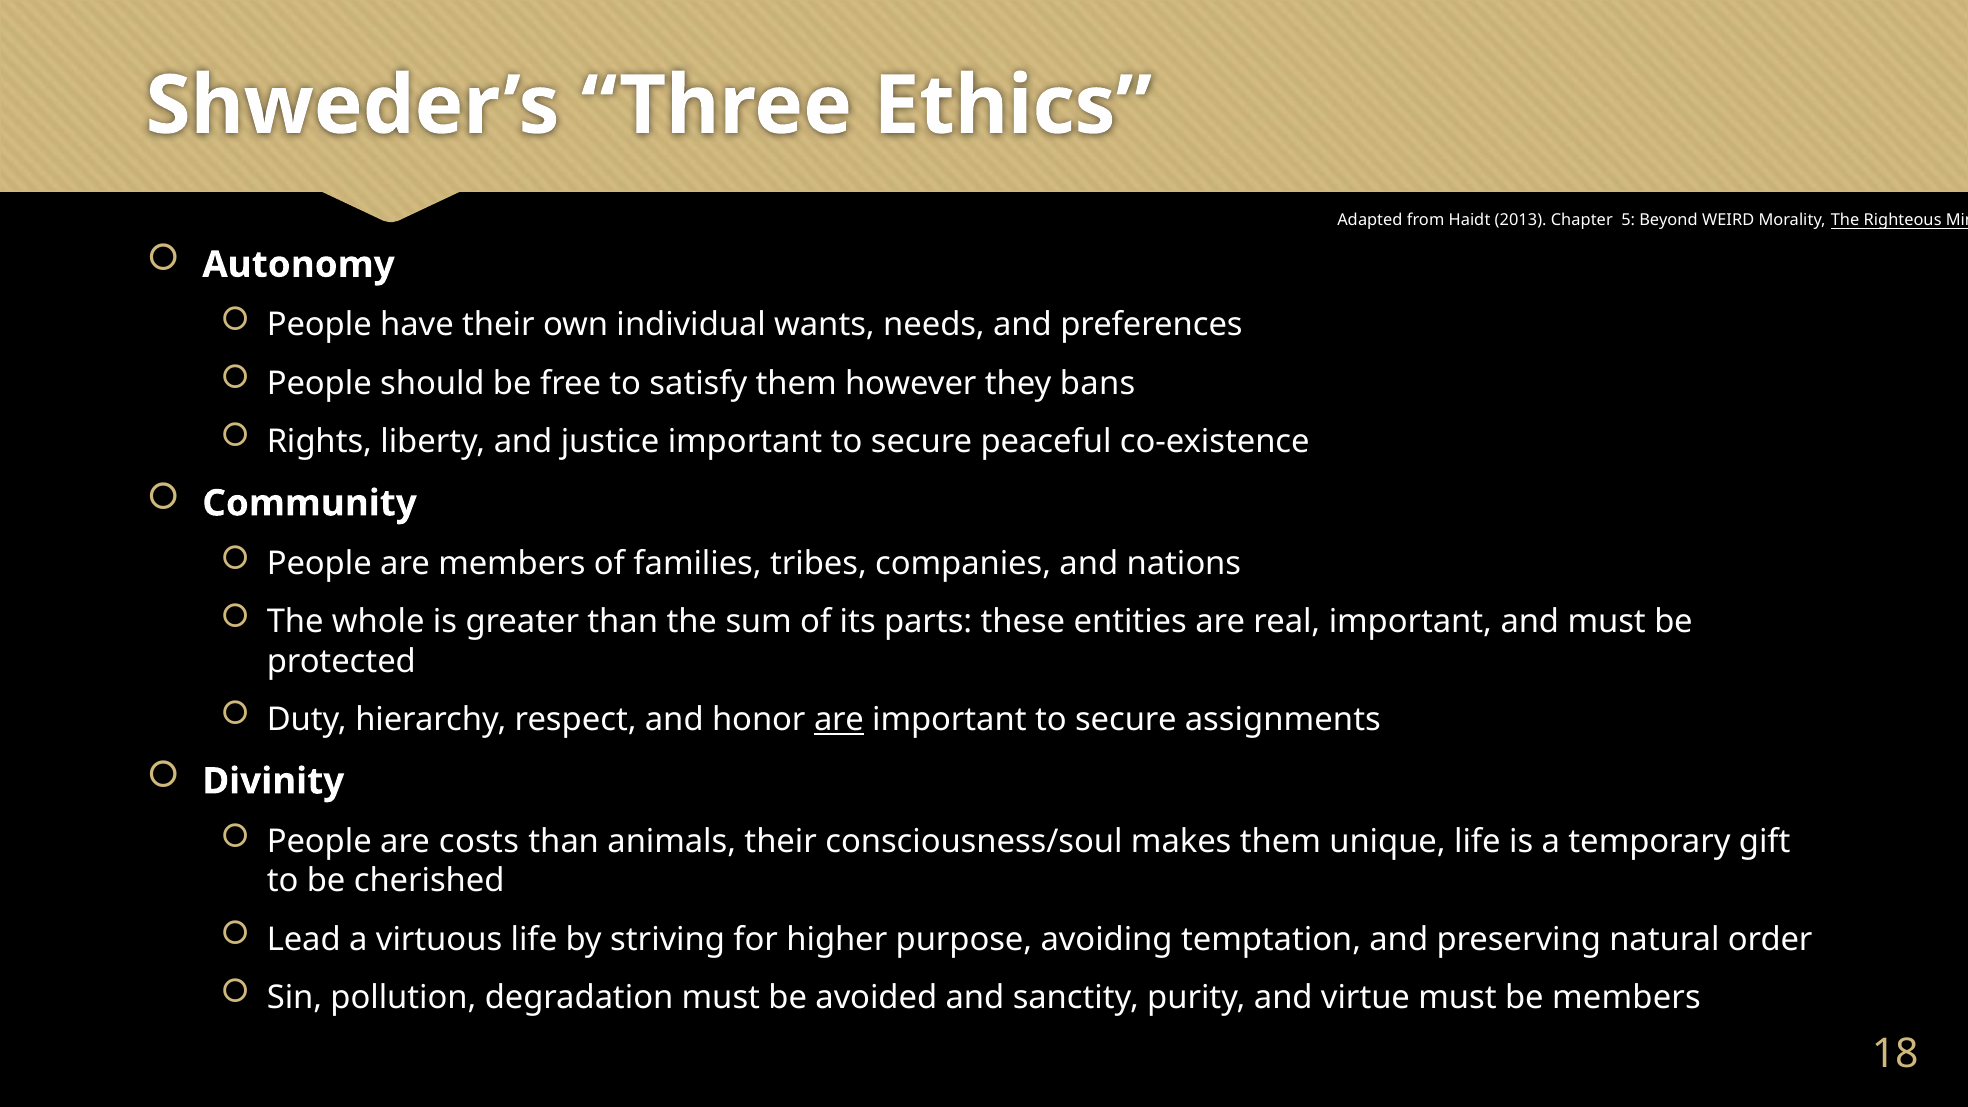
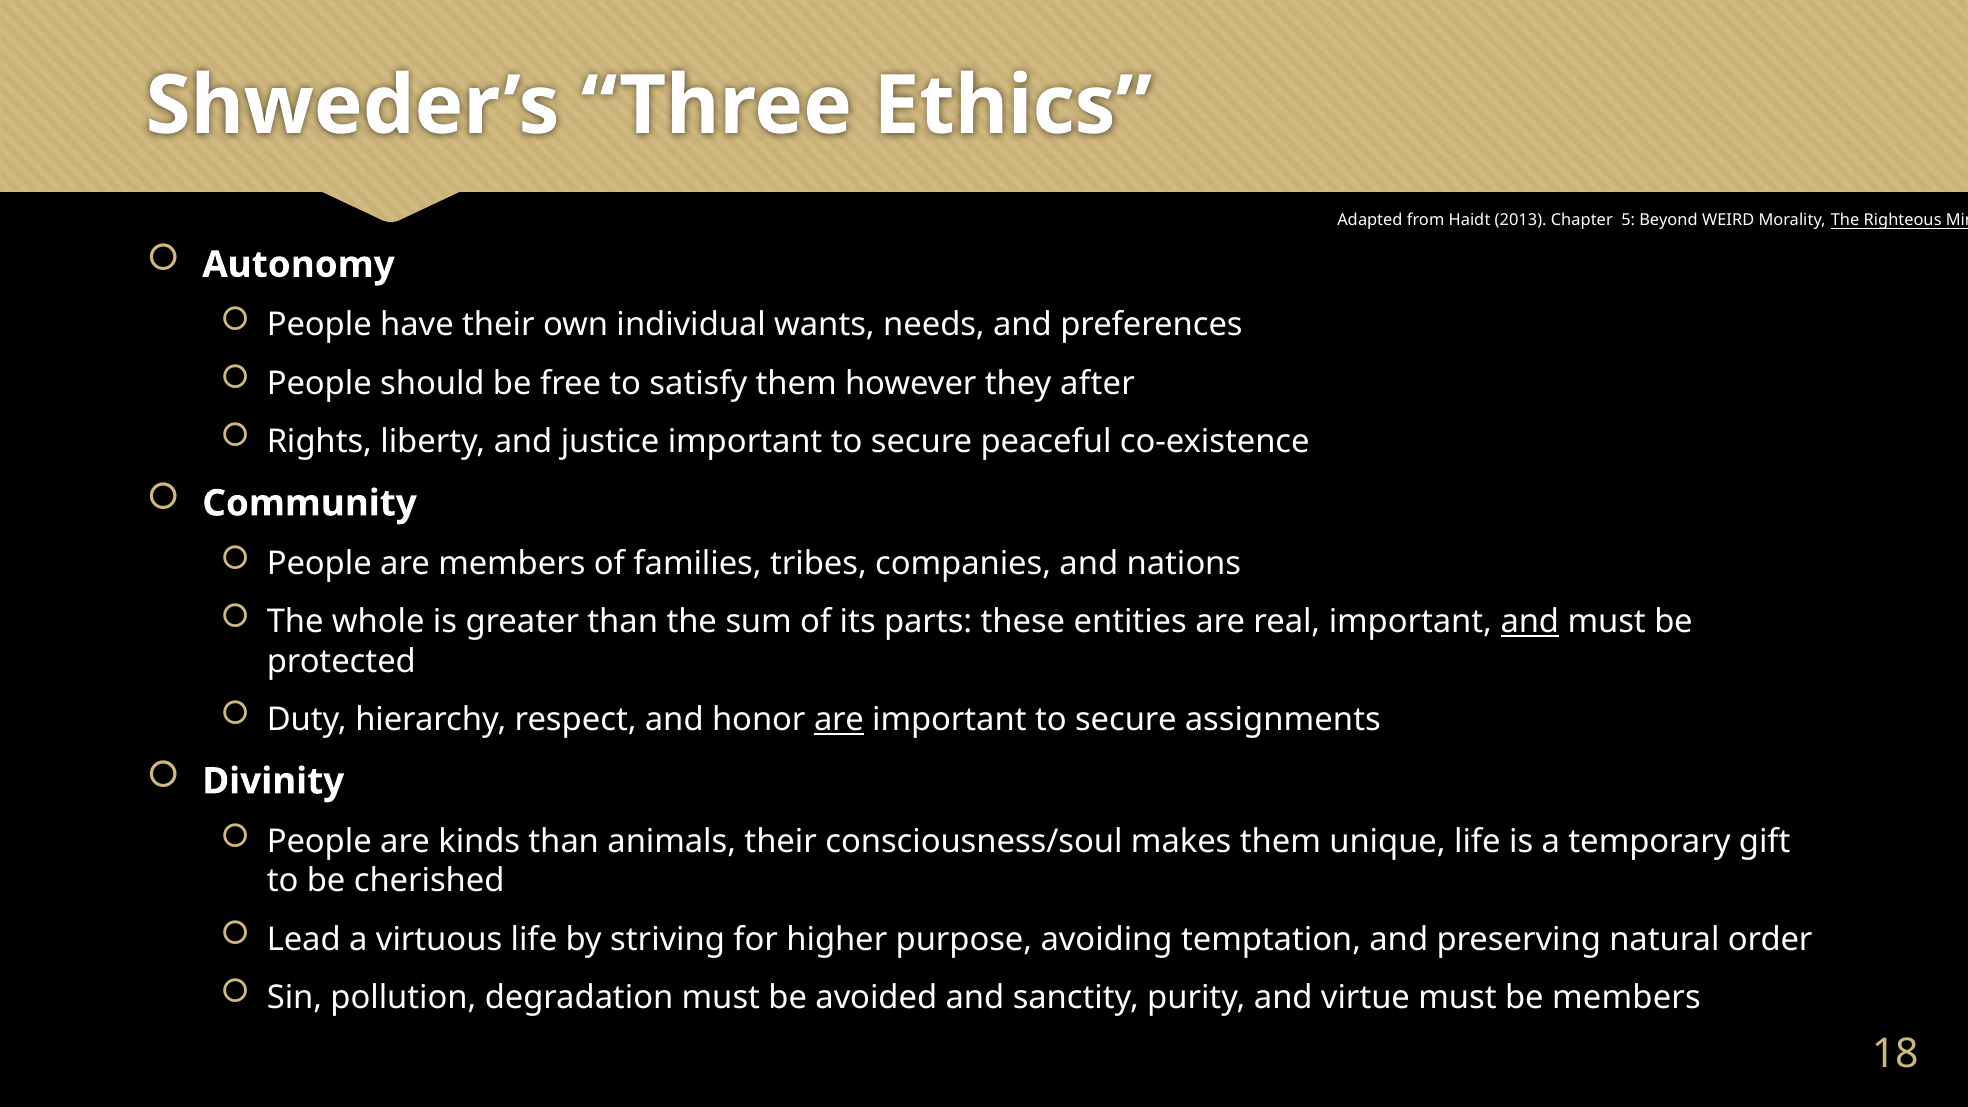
bans: bans -> after (1098, 383)
and underline: none -> present (1530, 622)
costs: costs -> kinds (479, 842)
